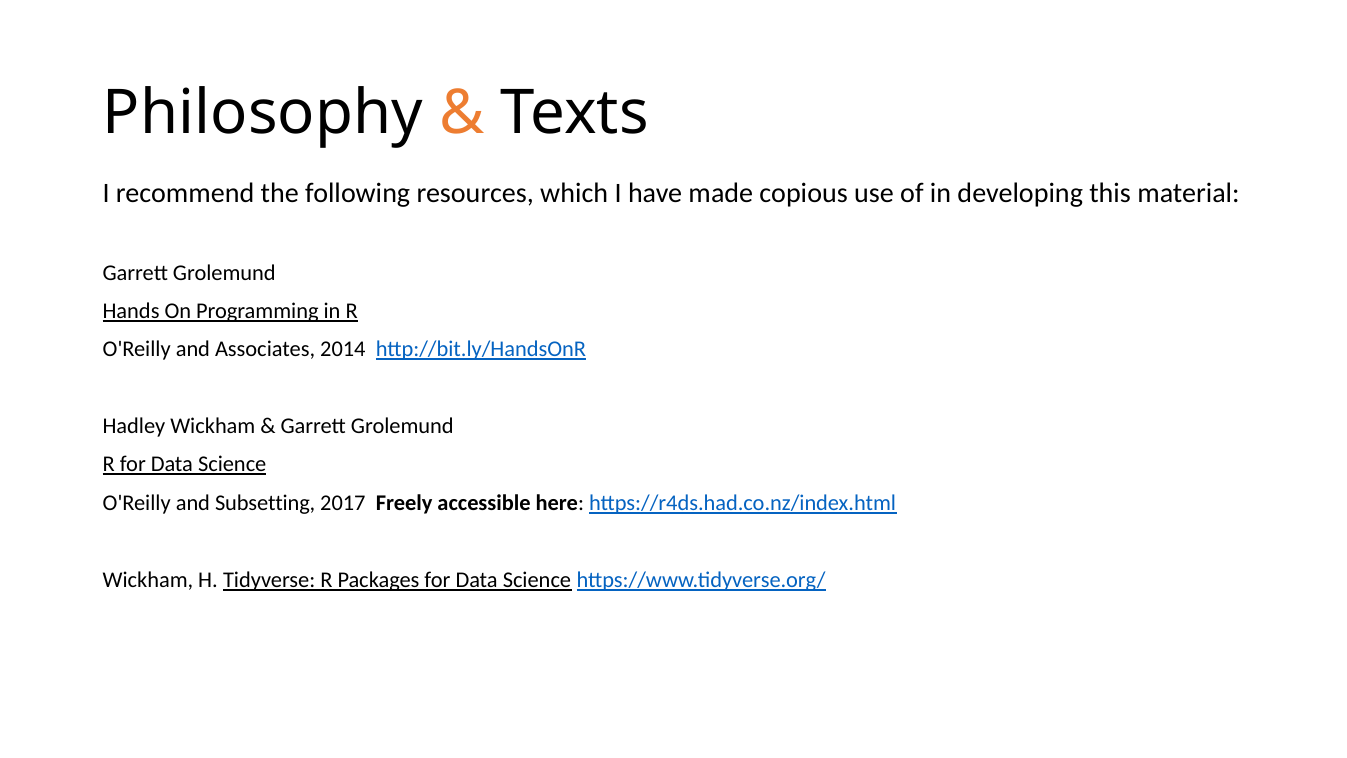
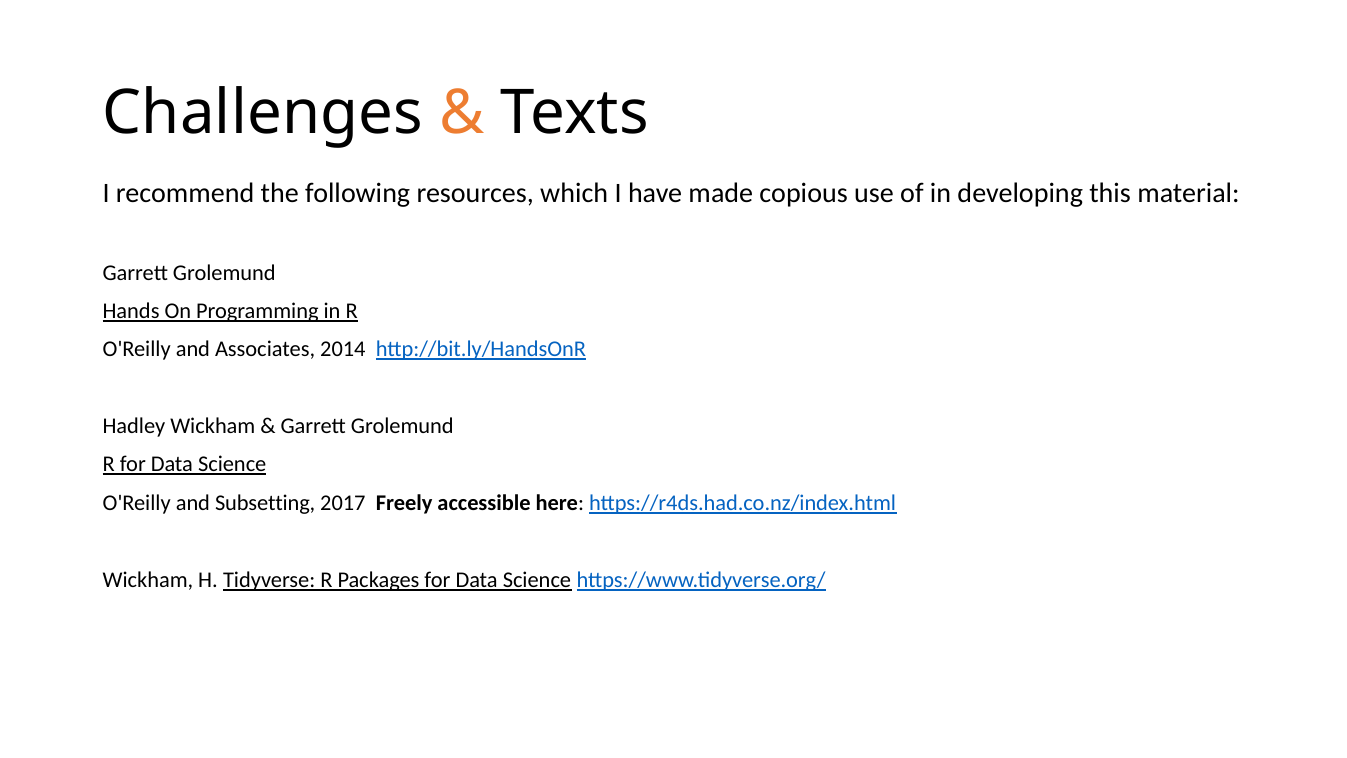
Philosophy: Philosophy -> Challenges (263, 113)
